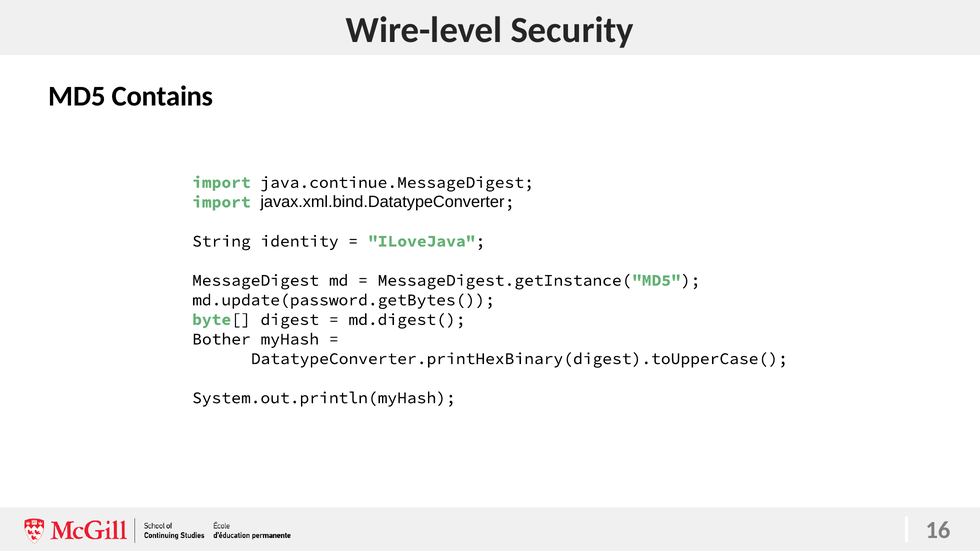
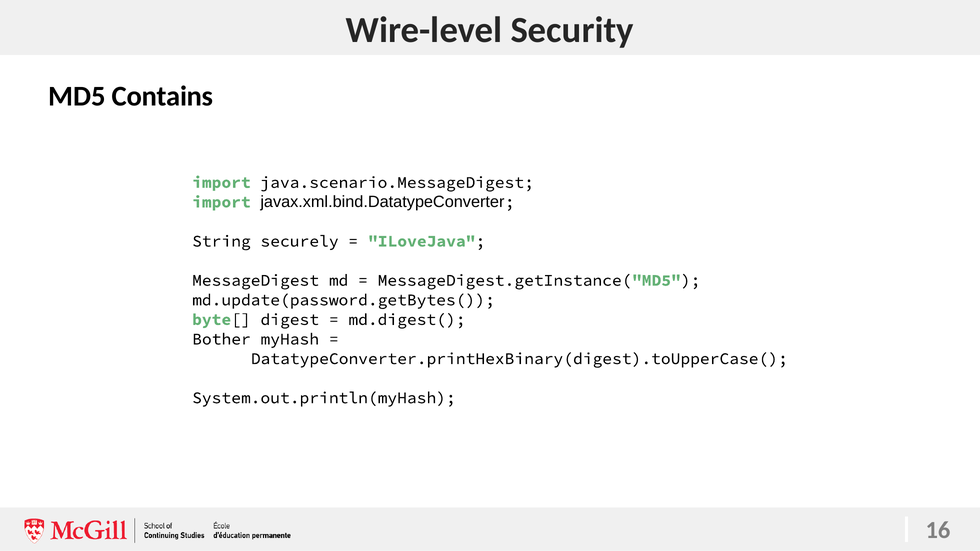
java.continue.MessageDigest: java.continue.MessageDigest -> java.scenario.MessageDigest (397, 183)
identity: identity -> securely (300, 241)
